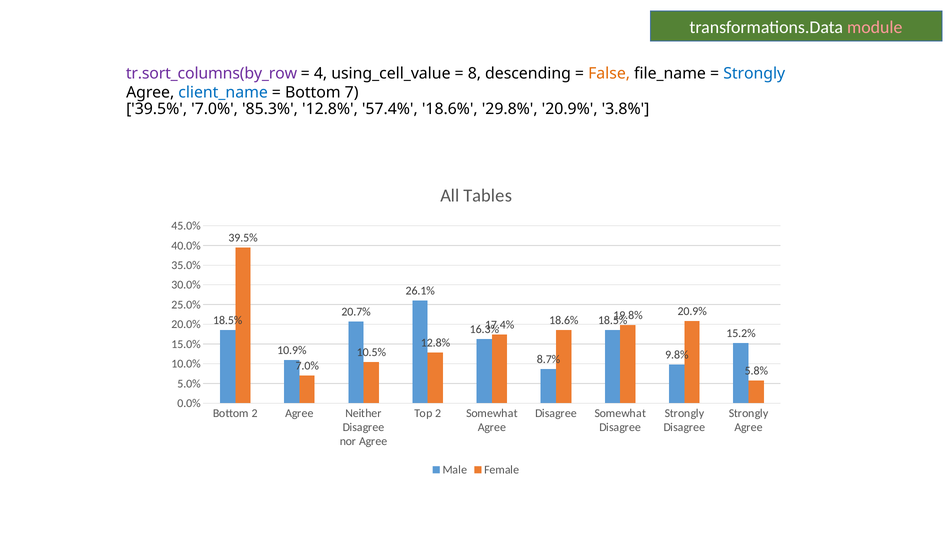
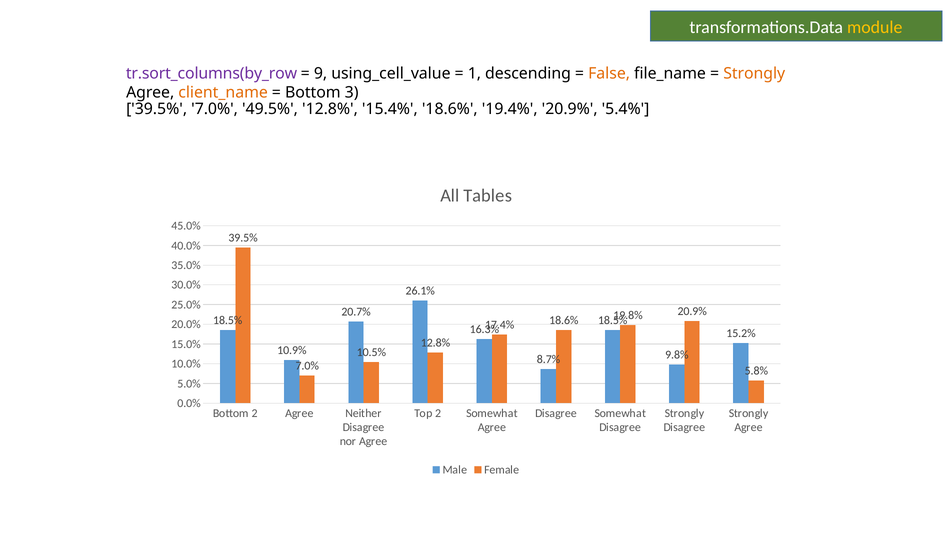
module colour: pink -> yellow (875, 27)
4: 4 -> 9 (321, 73)
8: 8 -> 1 (474, 73)
Strongly colour: blue -> orange (754, 73)
client_name colour: blue -> orange (223, 92)
7: 7 -> 3 (352, 92)
85.3%: 85.3% -> 49.5% (270, 109)
57.4%: 57.4% -> 15.4% (390, 109)
29.8%: 29.8% -> 19.4% (510, 109)
3.8%: 3.8% -> 5.4% (626, 109)
